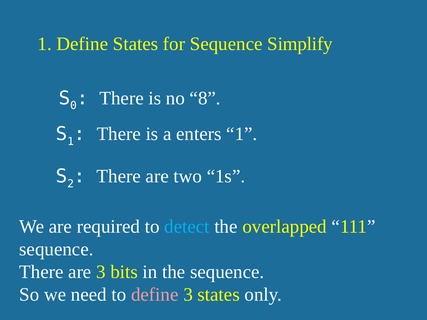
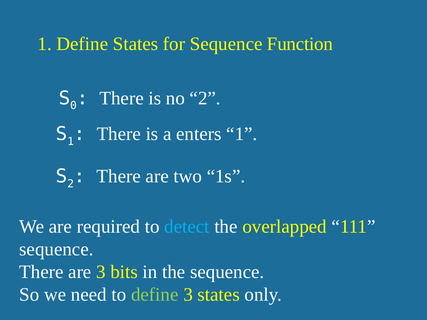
Simplify: Simplify -> Function (300, 44)
no 8: 8 -> 2 (205, 98)
define colour: pink -> light green (155, 295)
